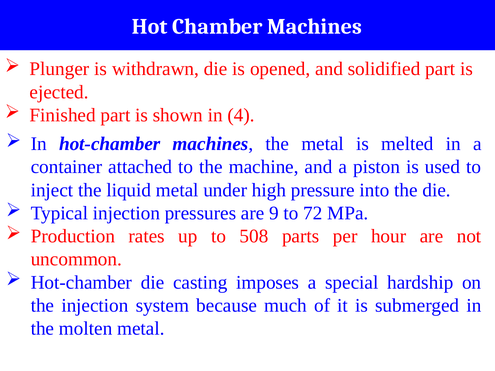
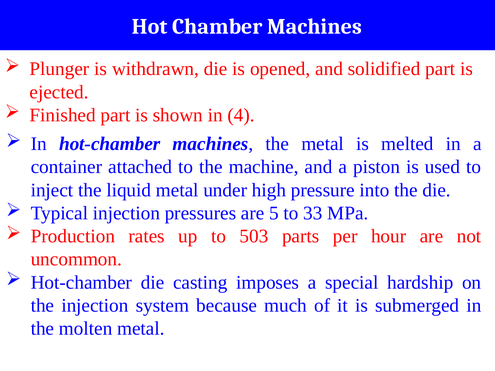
9: 9 -> 5 (274, 213)
72: 72 -> 33 (313, 213)
508: 508 -> 503 (254, 236)
